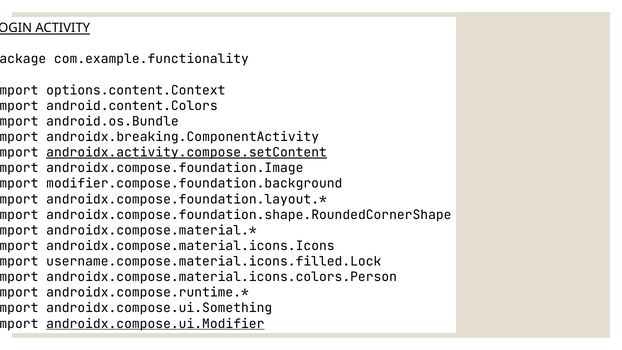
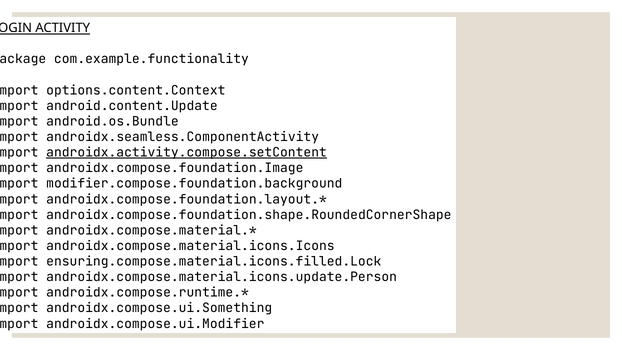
android.content.Colors: android.content.Colors -> android.content.Update (132, 106)
androidx.breaking.ComponentActivity: androidx.breaking.ComponentActivity -> androidx.seamless.ComponentActivity (183, 137)
username.compose.material.icons.filled.Lock: username.compose.material.icons.filled.Lock -> ensuring.compose.material.icons.filled.Lock (214, 261)
androidx.compose.material.icons.colors.Person: androidx.compose.material.icons.colors.Person -> androidx.compose.material.icons.update.Person (222, 277)
androidx.compose.ui.Modifier underline: present -> none (155, 324)
